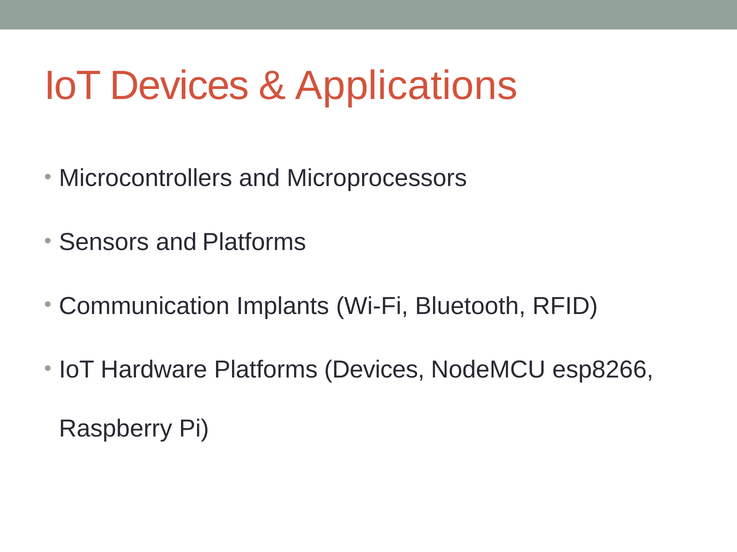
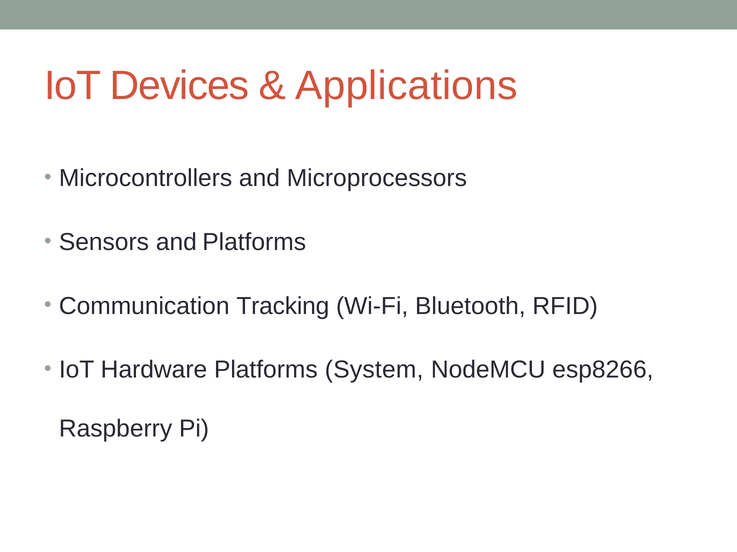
Implants: Implants -> Tracking (283, 306)
Platforms Devices: Devices -> System (374, 370)
